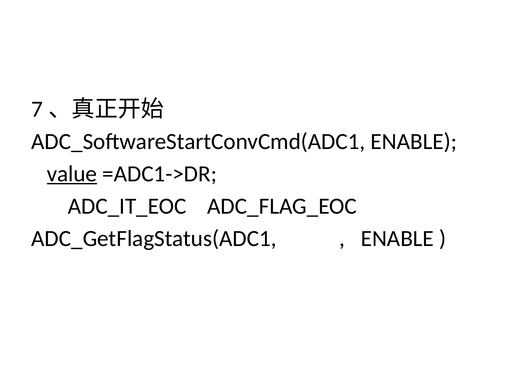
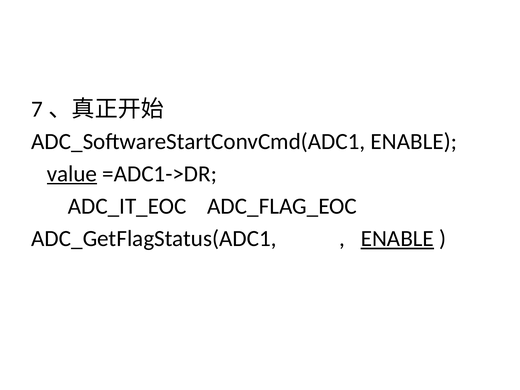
ENABLE underline: none -> present (397, 239)
